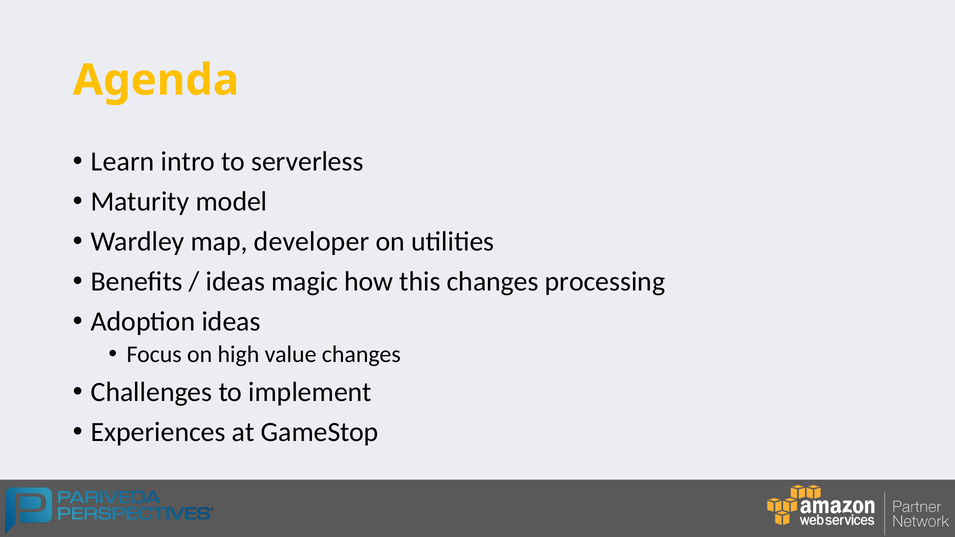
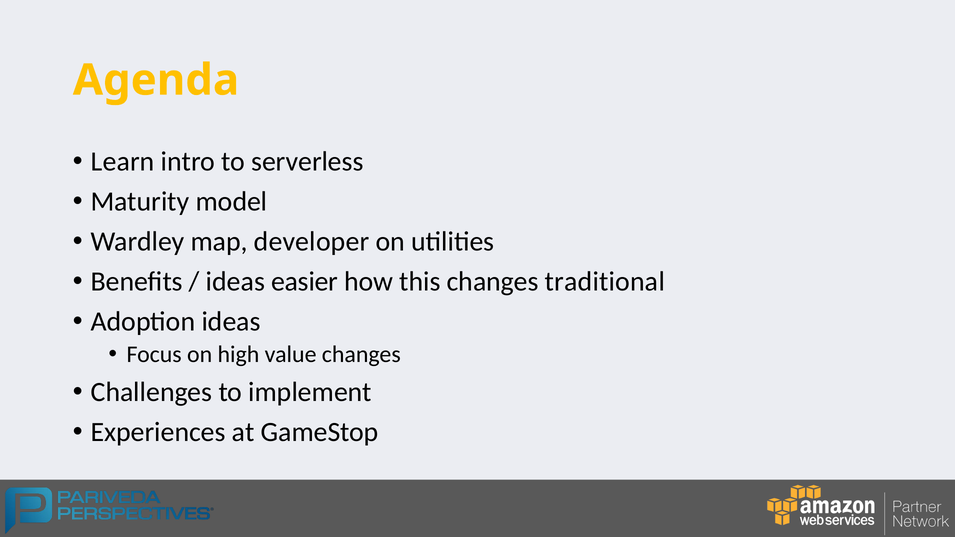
magic: magic -> easier (305, 282)
processing: processing -> traditional (605, 282)
